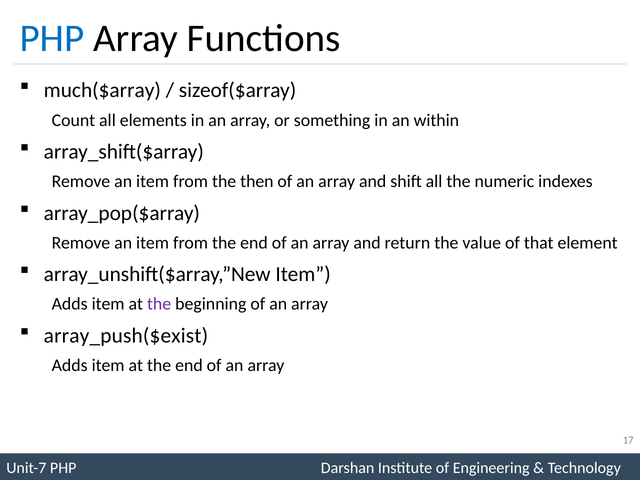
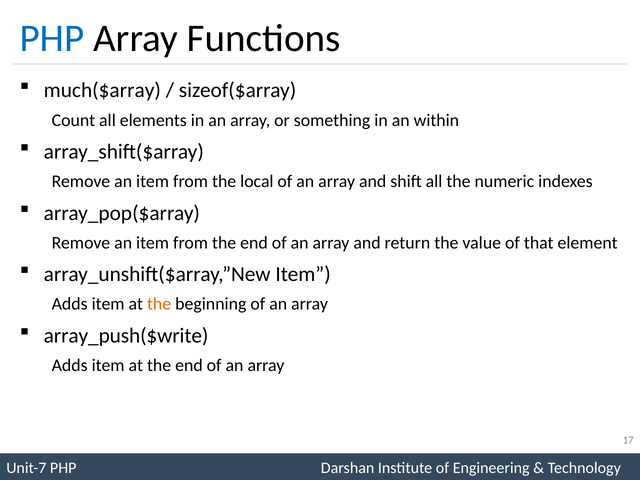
then: then -> local (257, 181)
the colour: purple -> orange (159, 304)
array_push($exist: array_push($exist -> array_push($write (126, 336)
